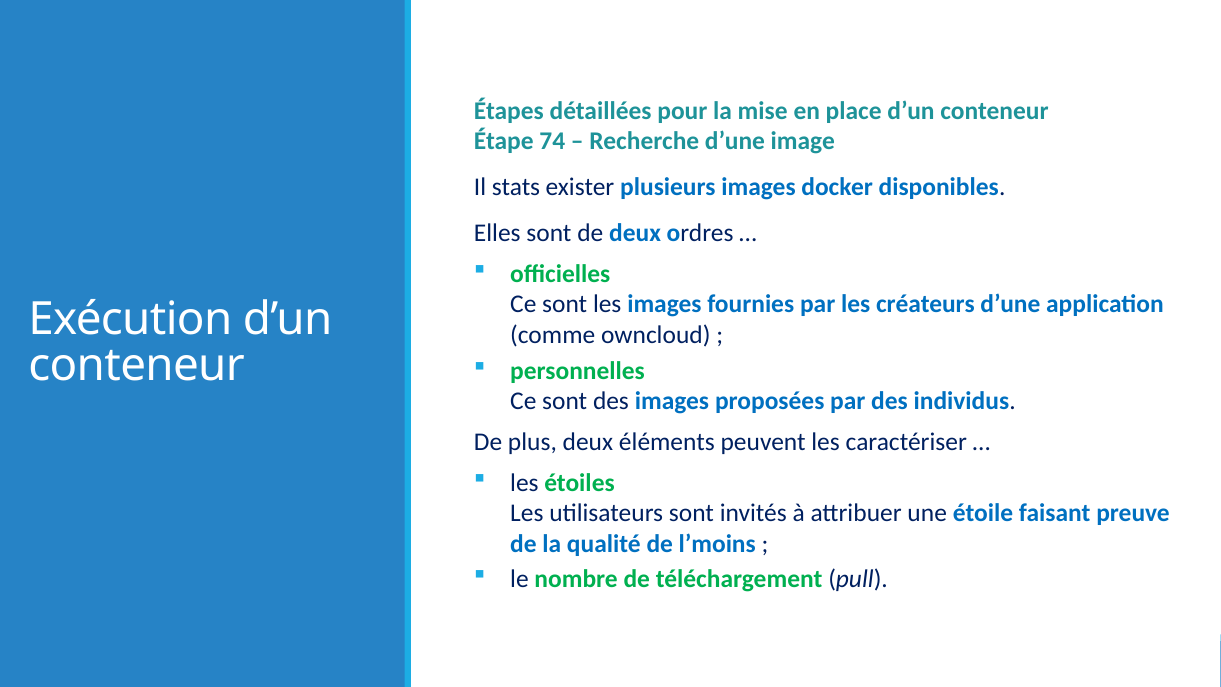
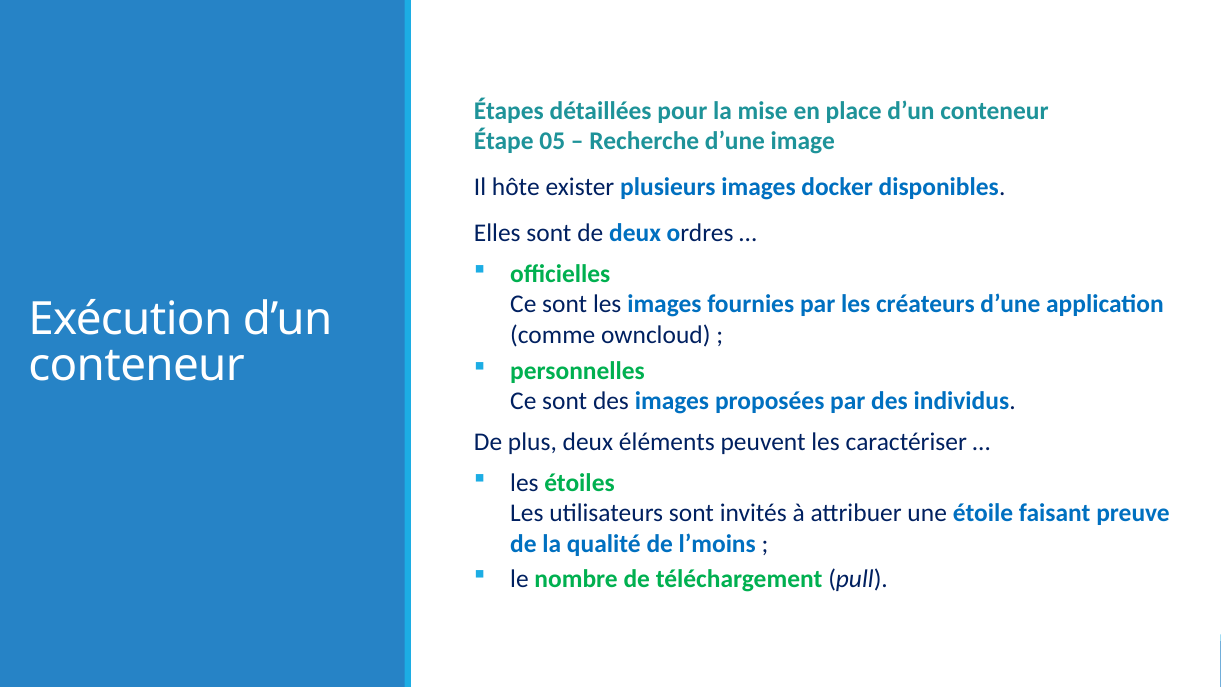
74: 74 -> 05 (552, 142)
stats: stats -> hôte (516, 187)
